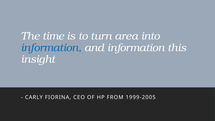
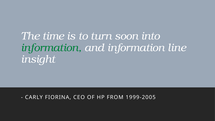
area: area -> soon (126, 36)
information colour: blue -> green (51, 48)
this: this -> line (177, 48)
